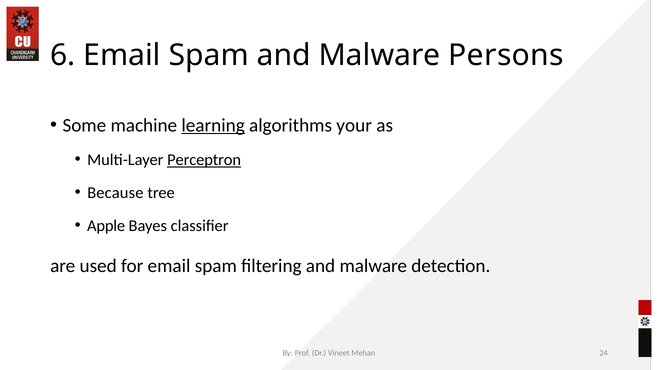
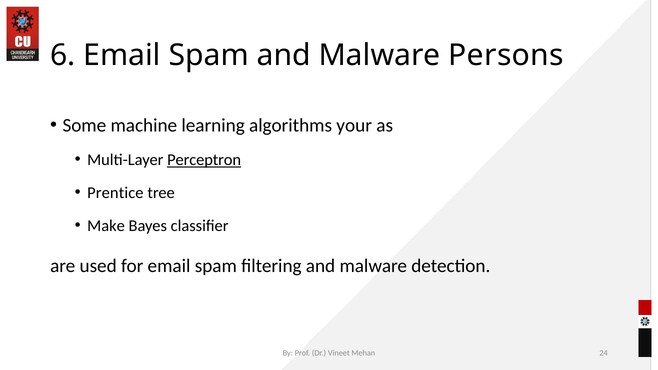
learning underline: present -> none (213, 125)
Because: Because -> Prentice (115, 193)
Apple: Apple -> Make (106, 226)
